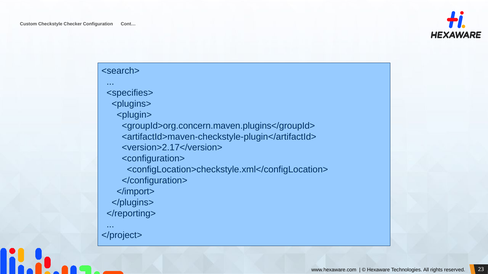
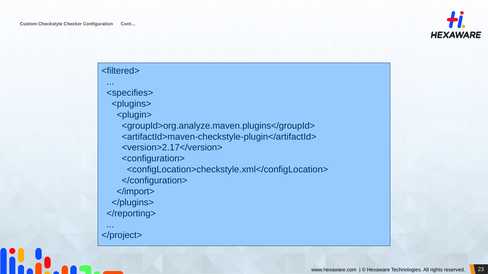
<search>: <search> -> <filtered> (121, 71)
<groupId>org.concern.maven.plugins</groupId>: <groupId>org.concern.maven.plugins</groupId> -> <groupId>org.analyze.maven.plugins</groupId> (218, 126)
